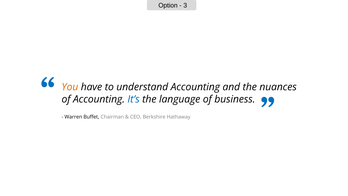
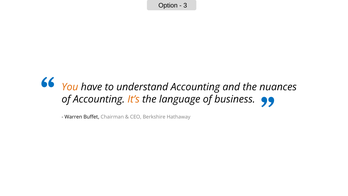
It’s colour: blue -> orange (134, 99)
